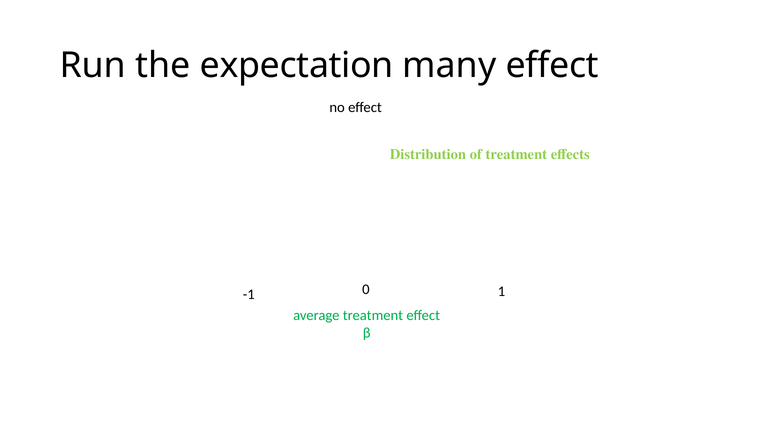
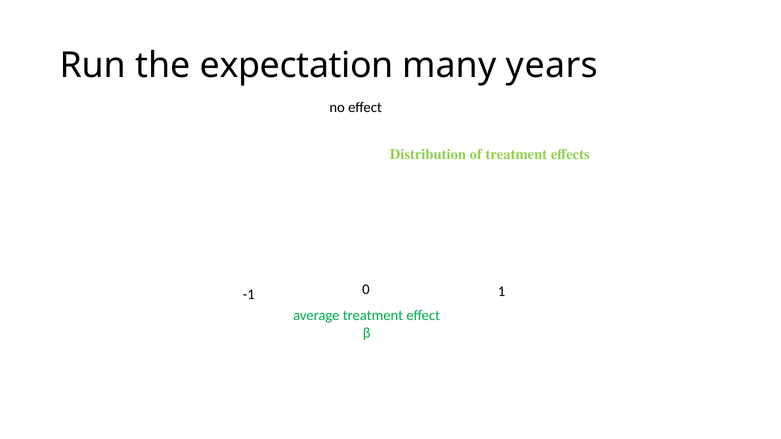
many effect: effect -> years (552, 66)
